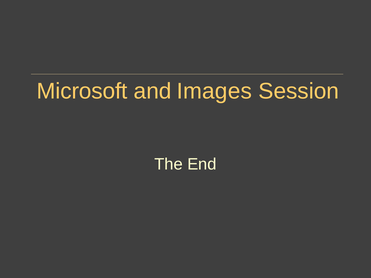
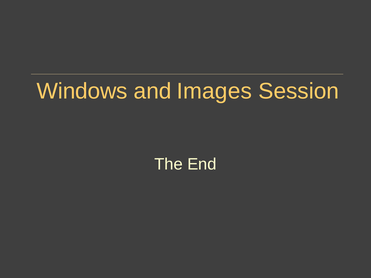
Microsoft: Microsoft -> Windows (82, 91)
